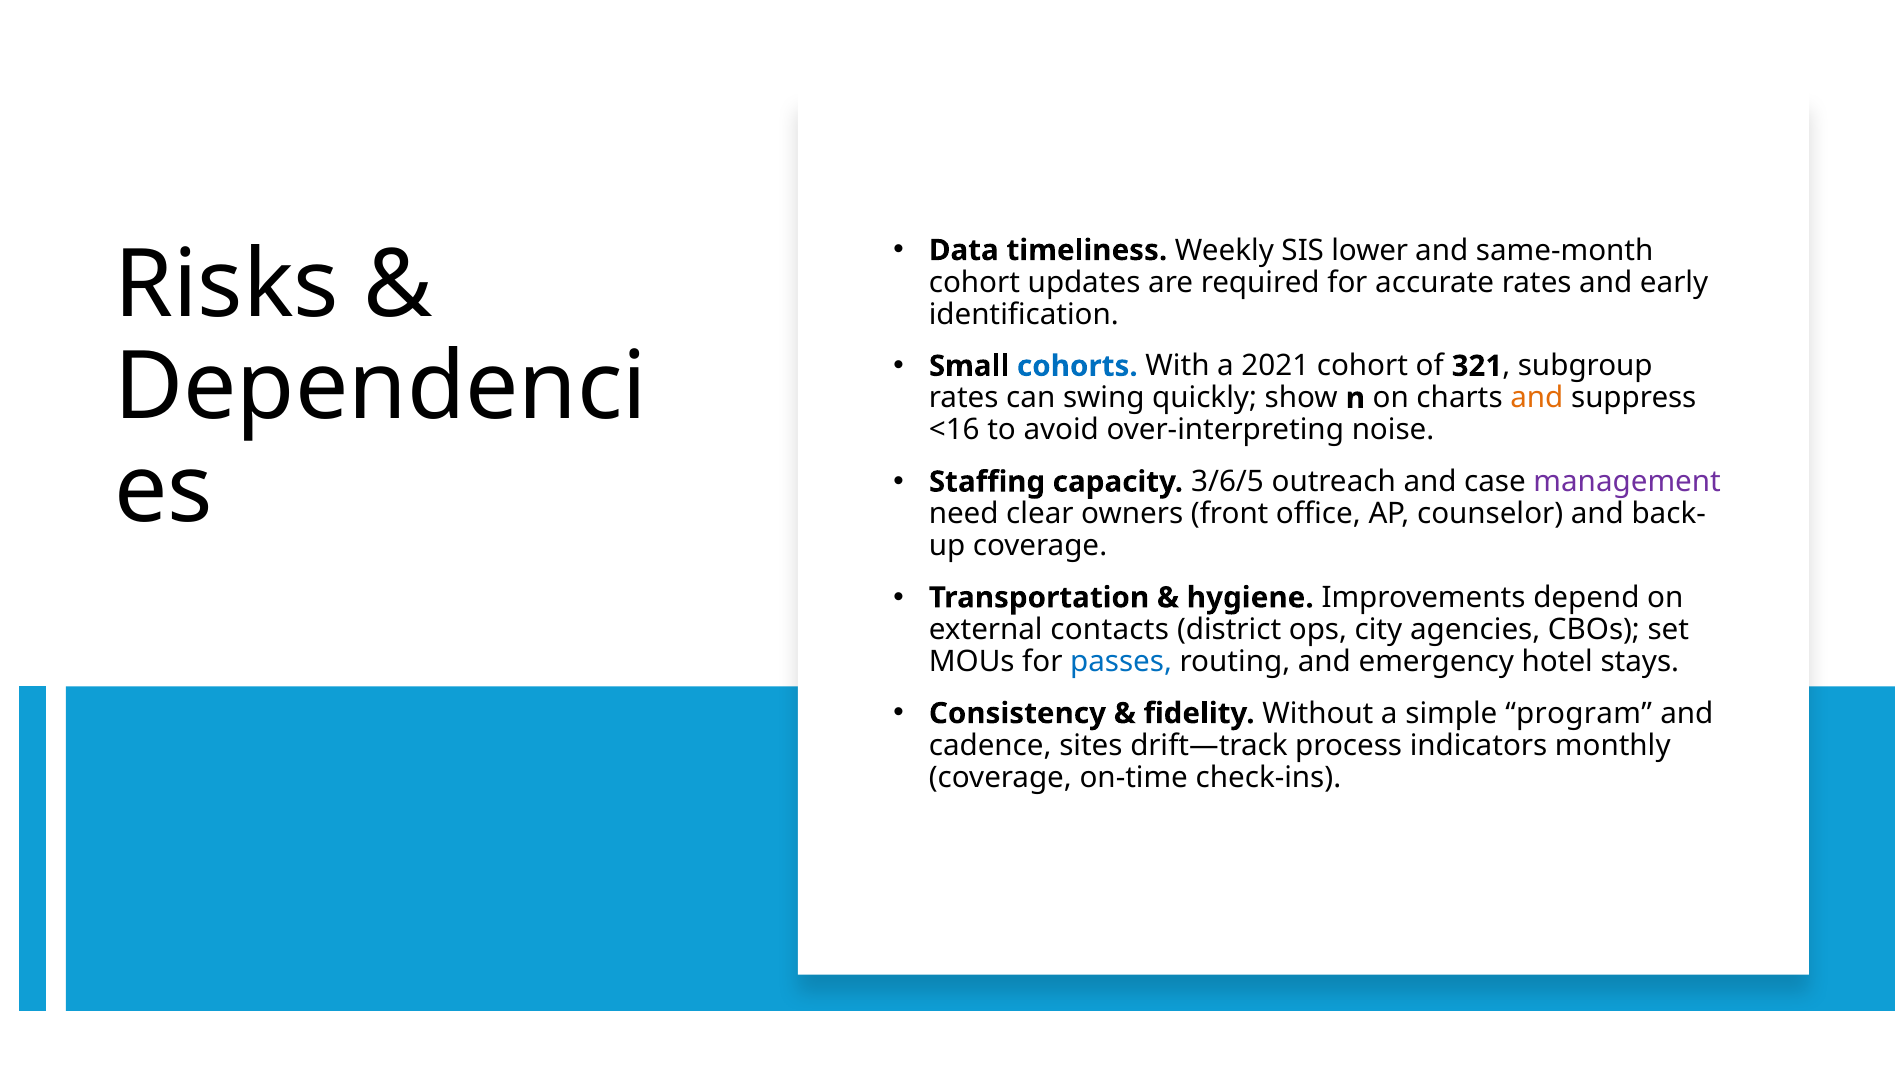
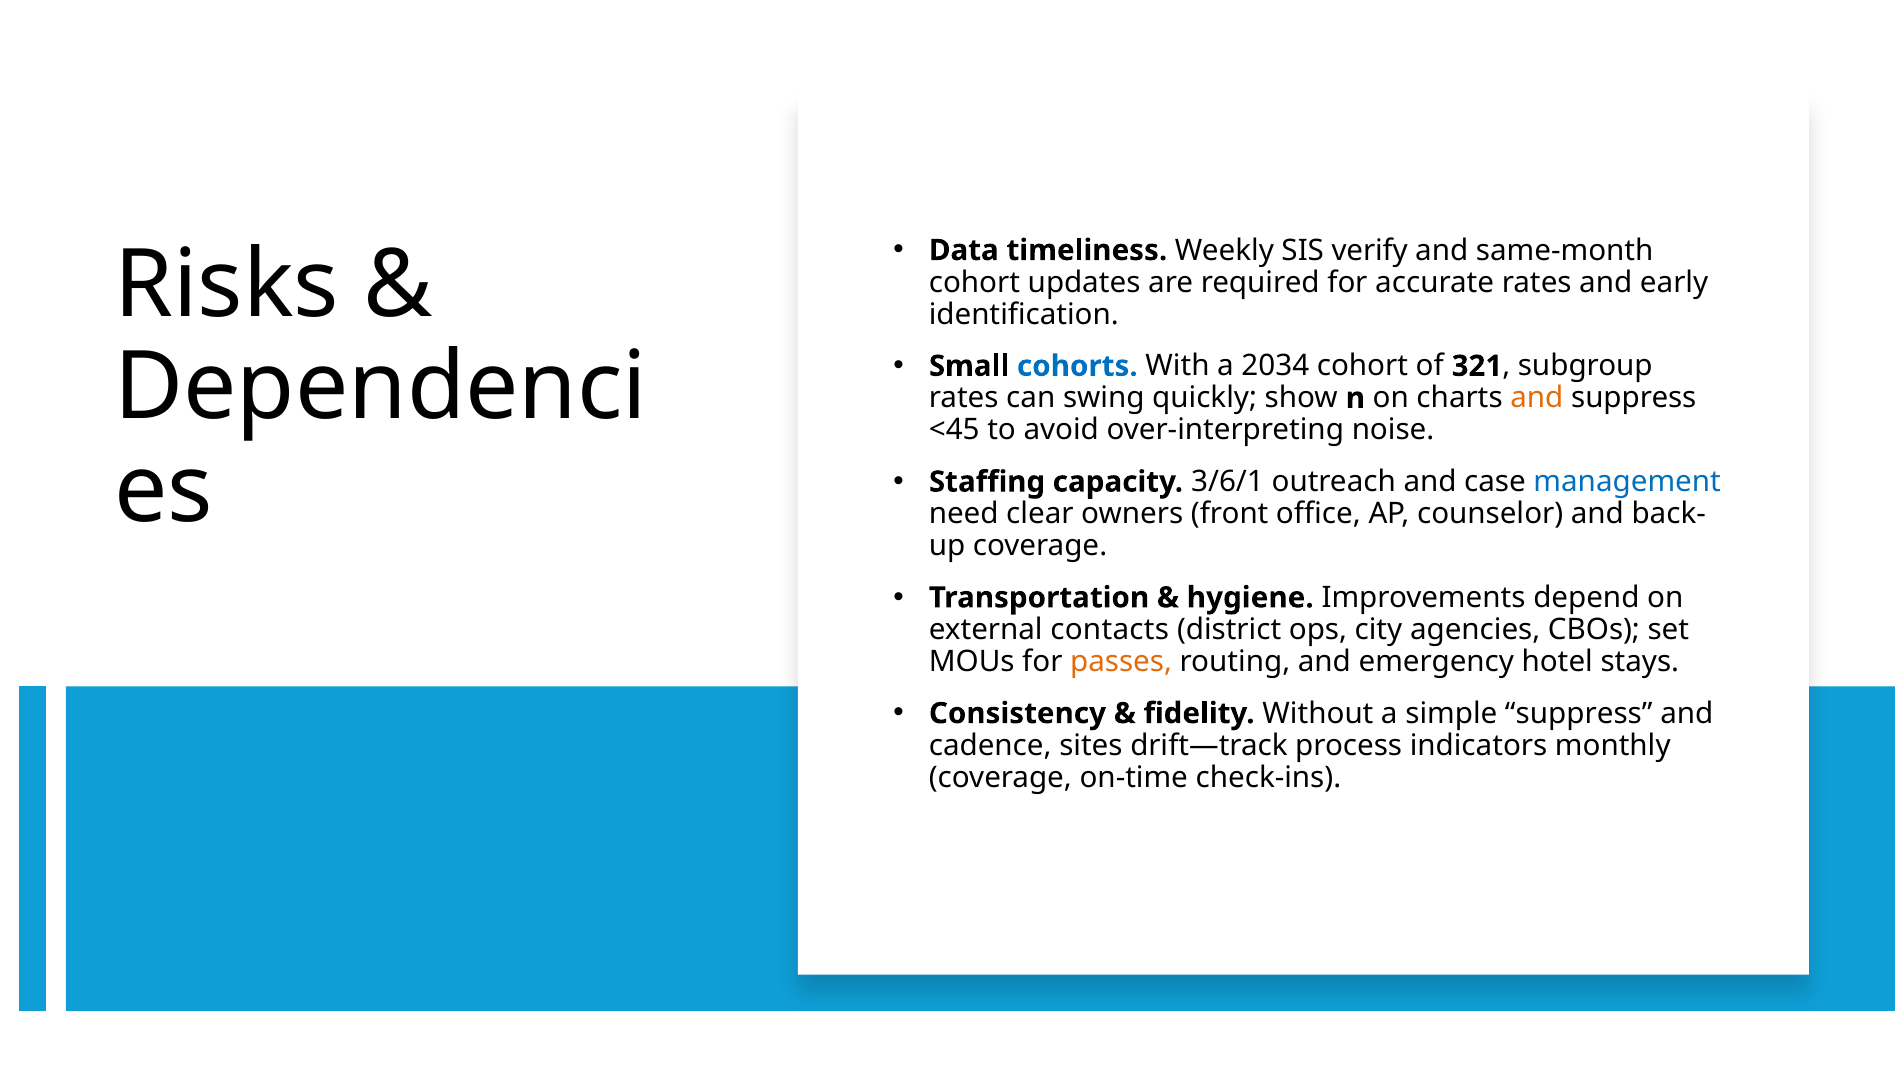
lower: lower -> verify (1370, 250)
2021: 2021 -> 2034 (1275, 366)
<16: <16 -> <45 (954, 430)
3/6/5: 3/6/5 -> 3/6/1 (1227, 482)
management colour: purple -> blue (1627, 482)
passes colour: blue -> orange (1121, 662)
simple program: program -> suppress (1579, 713)
